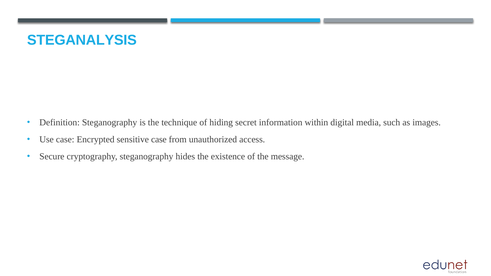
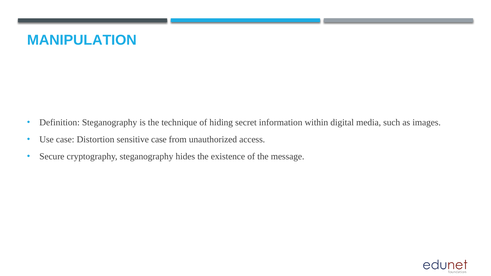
STEGANALYSIS: STEGANALYSIS -> MANIPULATION (82, 40)
Encrypted: Encrypted -> Distortion (96, 140)
